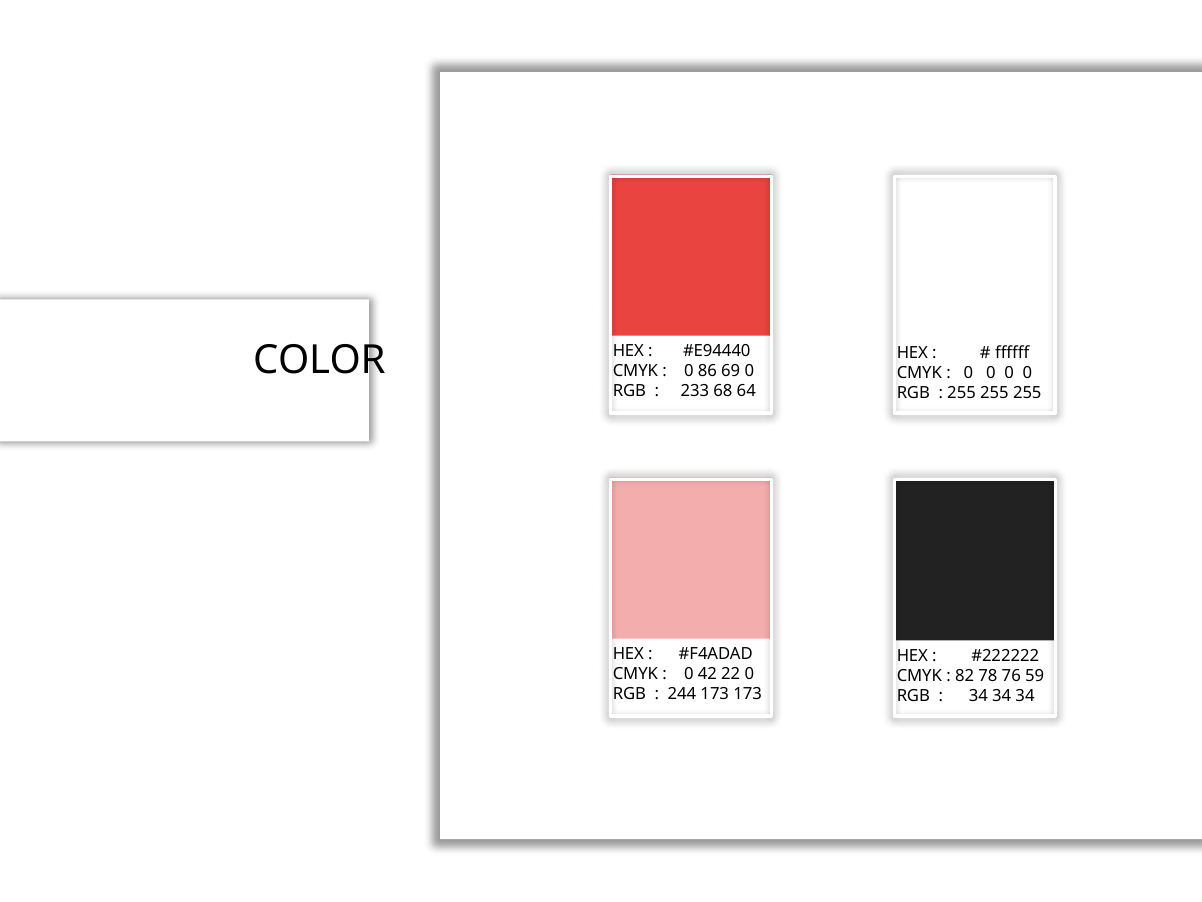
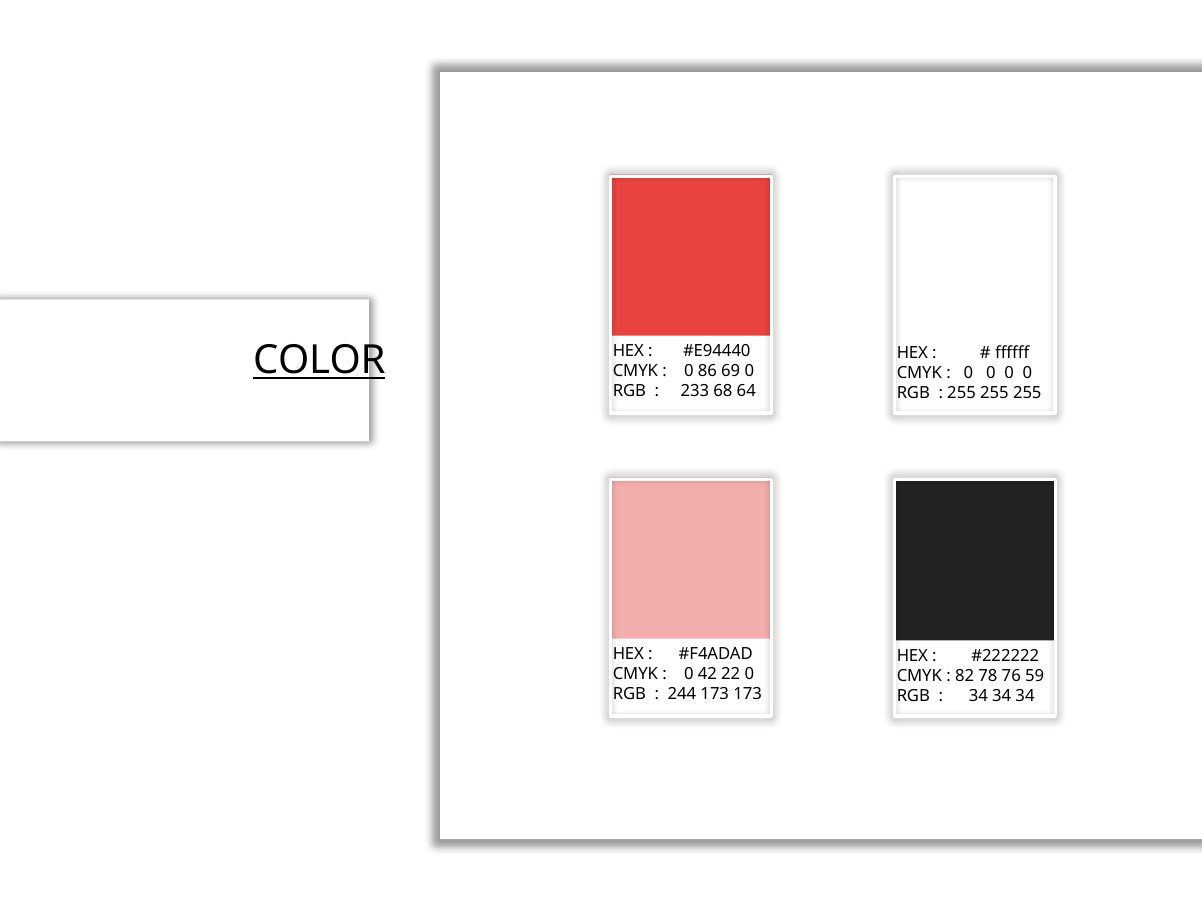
COLOR underline: none -> present (319, 360)
